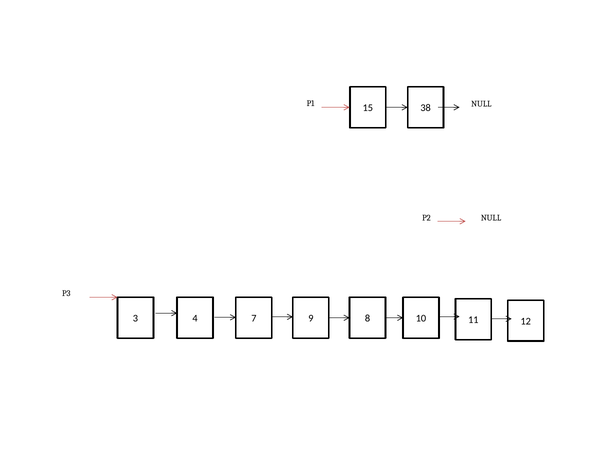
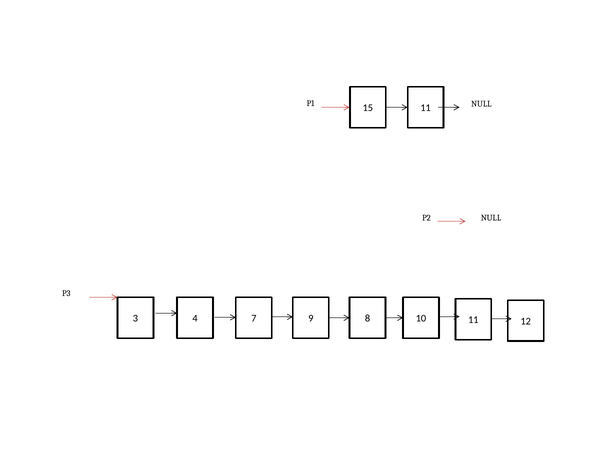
15 38: 38 -> 11 (426, 108)
